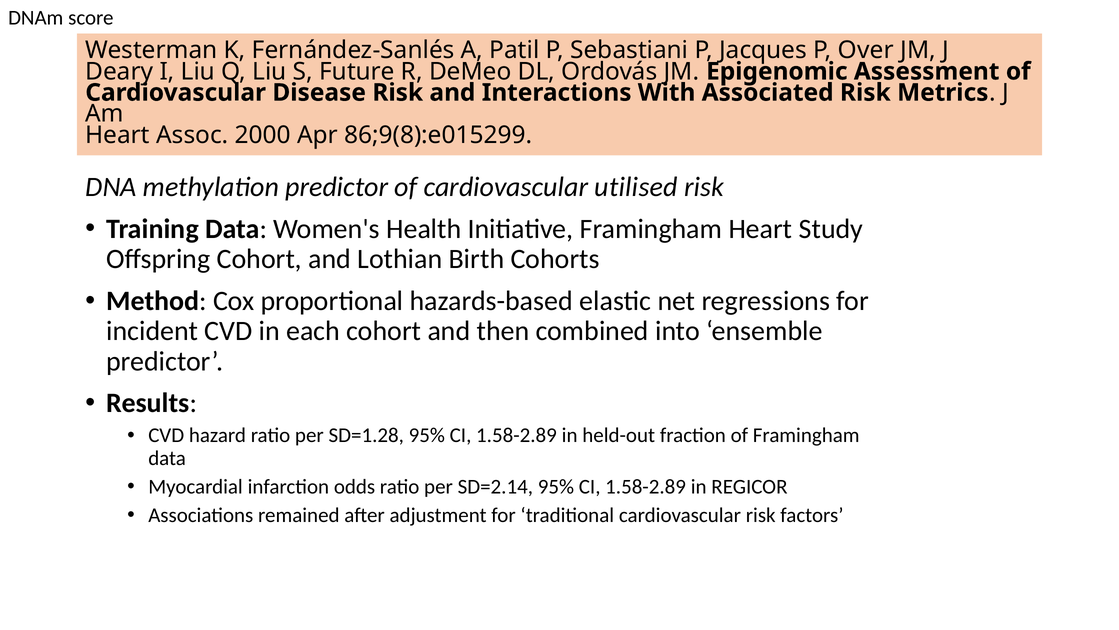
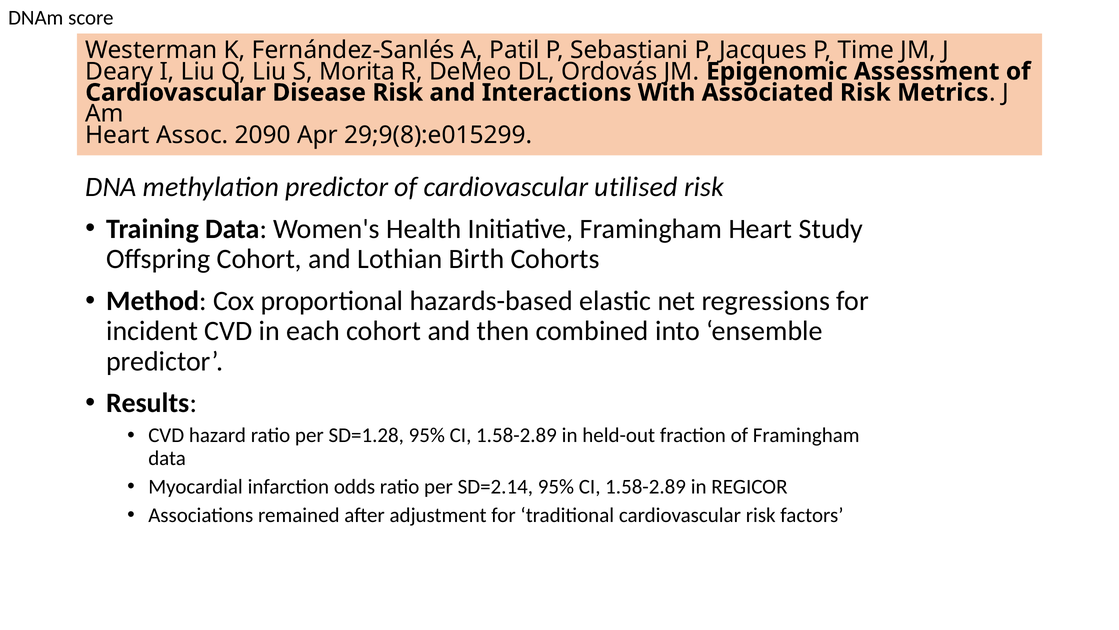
Over: Over -> Time (866, 50)
Future: Future -> Morita (357, 71)
2000: 2000 -> 2090 (263, 135)
86;9(8):e015299: 86;9(8):e015299 -> 29;9(8):e015299 (438, 135)
